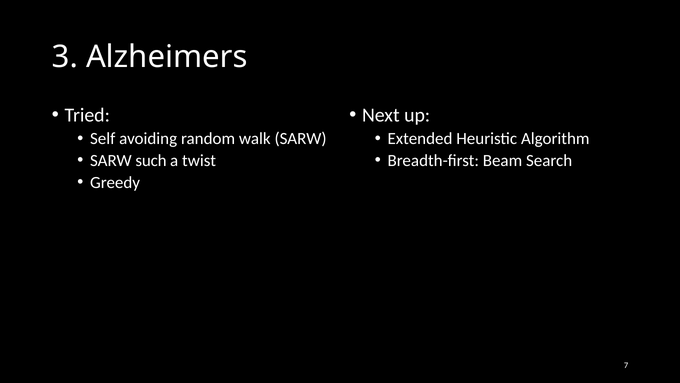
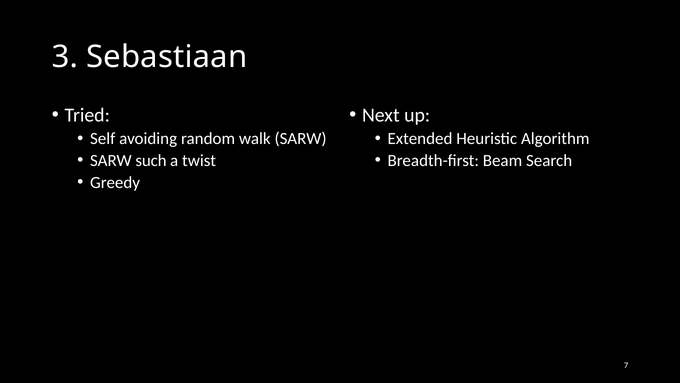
Alzheimers: Alzheimers -> Sebastiaan (167, 57)
